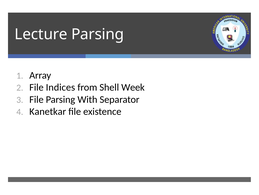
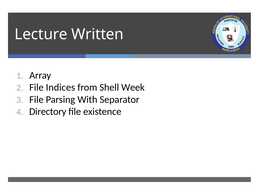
Lecture Parsing: Parsing -> Written (98, 34)
Kanetkar: Kanetkar -> Directory (48, 111)
